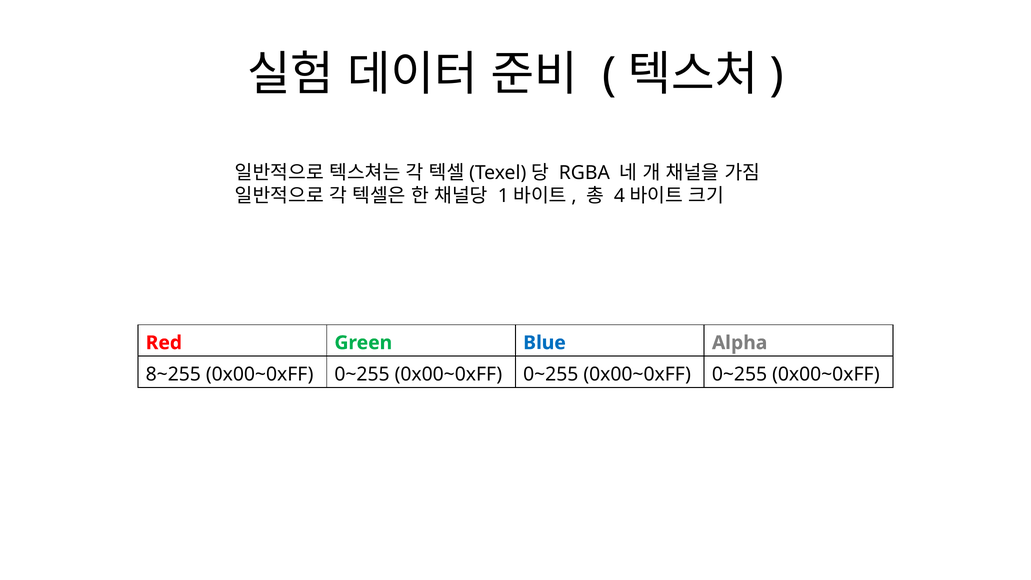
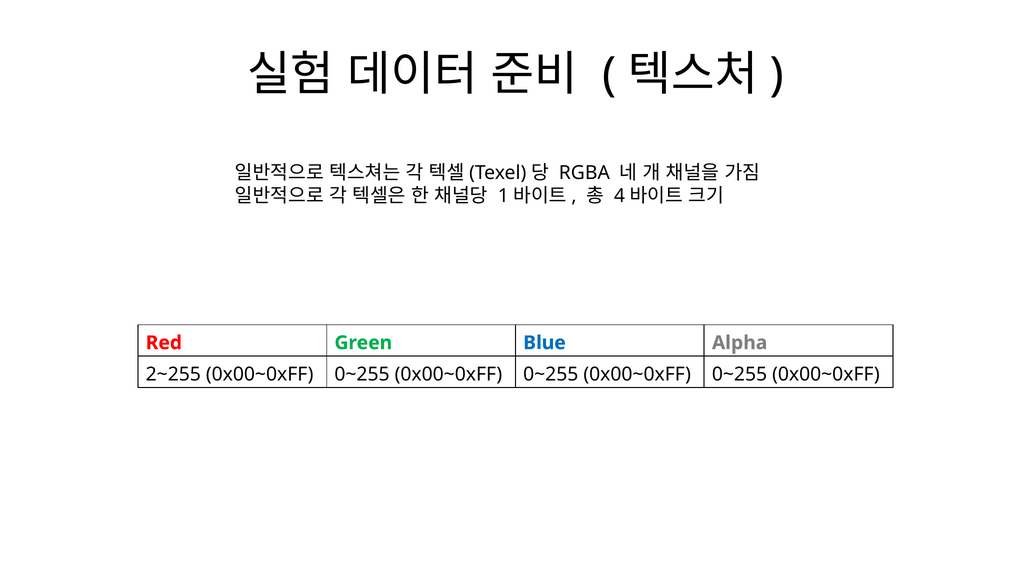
8~255: 8~255 -> 2~255 (173, 374)
